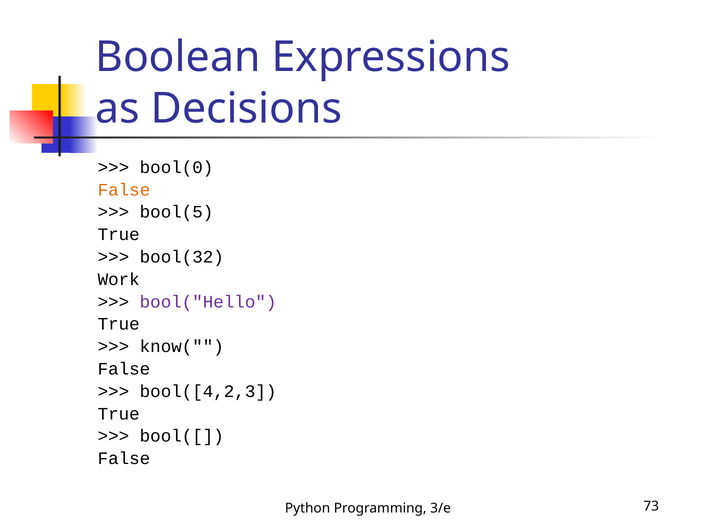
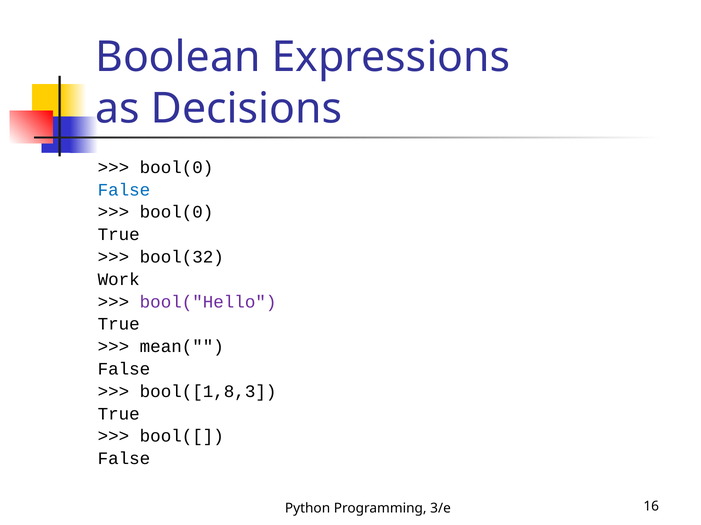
False colour: orange -> blue (124, 190)
bool(5: bool(5 -> bool(0 (177, 212)
know(: know( -> mean( (182, 347)
bool([4,2,3: bool([4,2,3 -> bool([1,8,3 (208, 392)
73: 73 -> 16 (651, 507)
